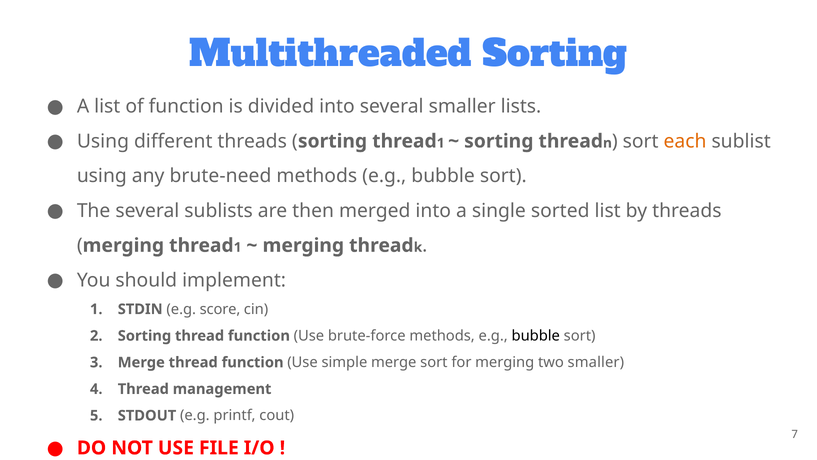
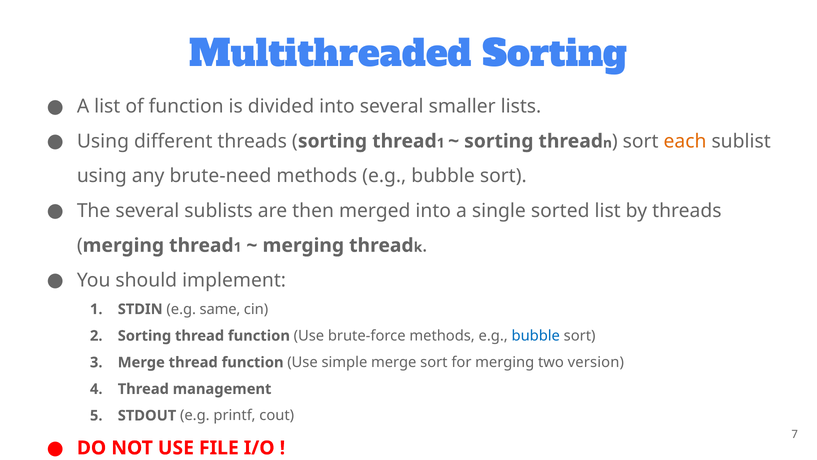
score: score -> same (220, 309)
bubble colour: black -> blue (536, 336)
two smaller: smaller -> version (596, 362)
